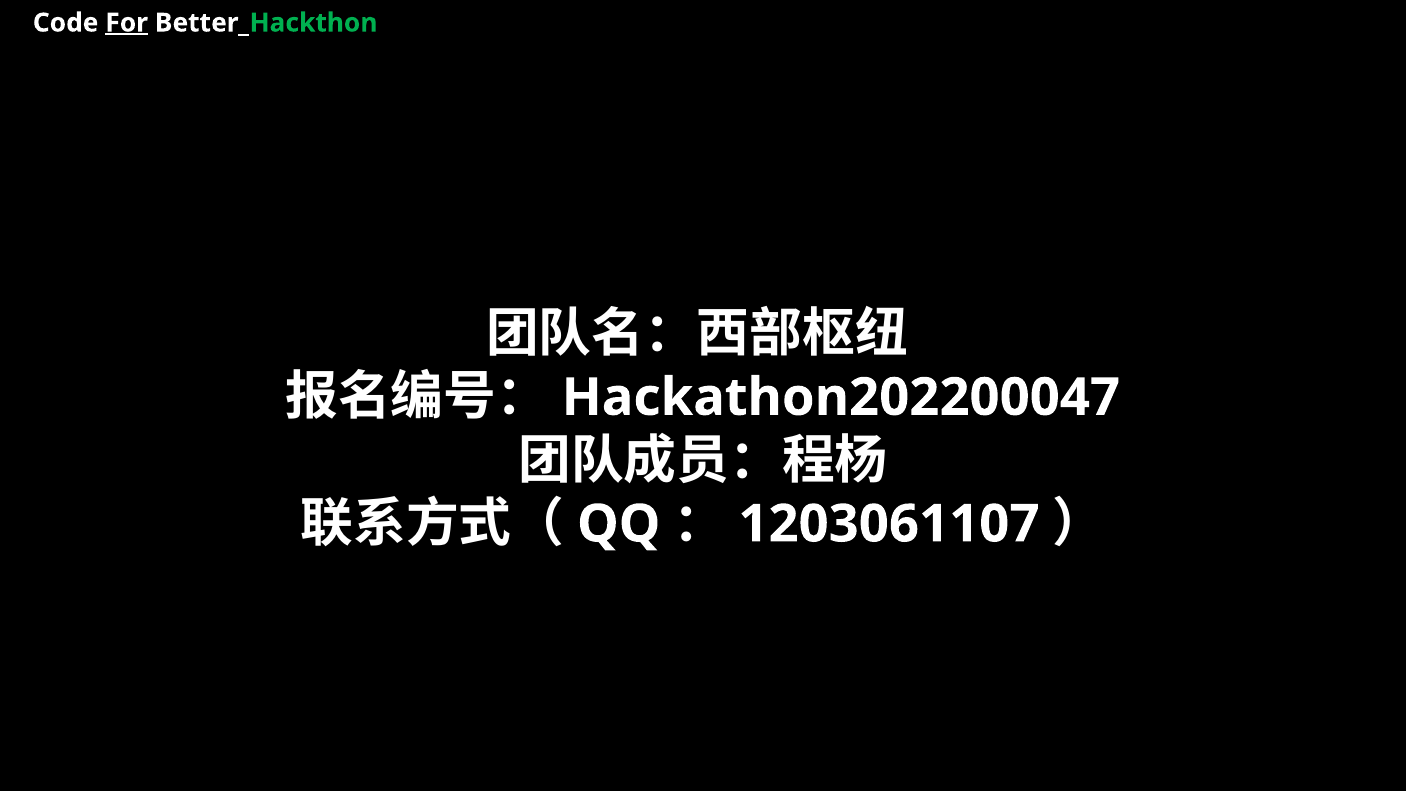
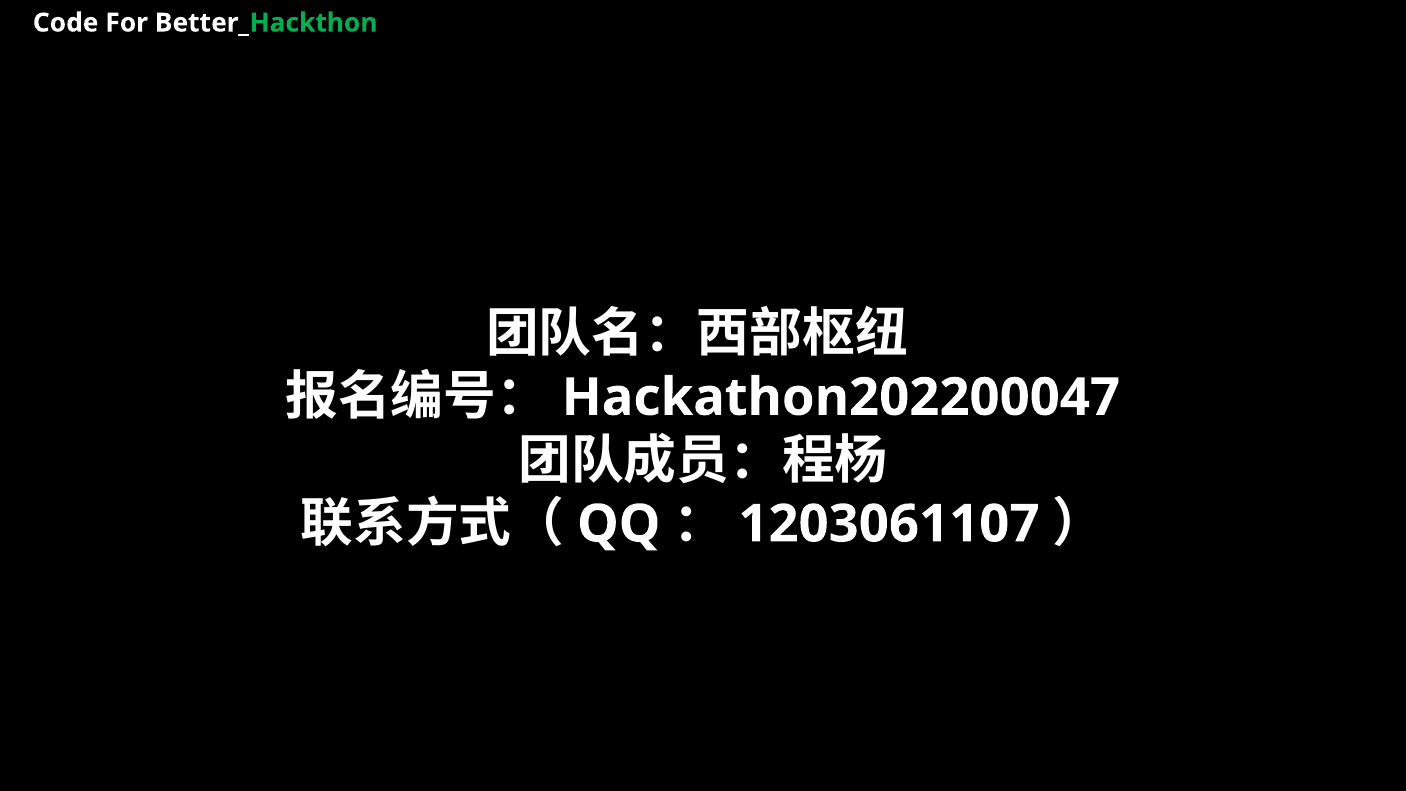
For underline: present -> none (127, 23)
